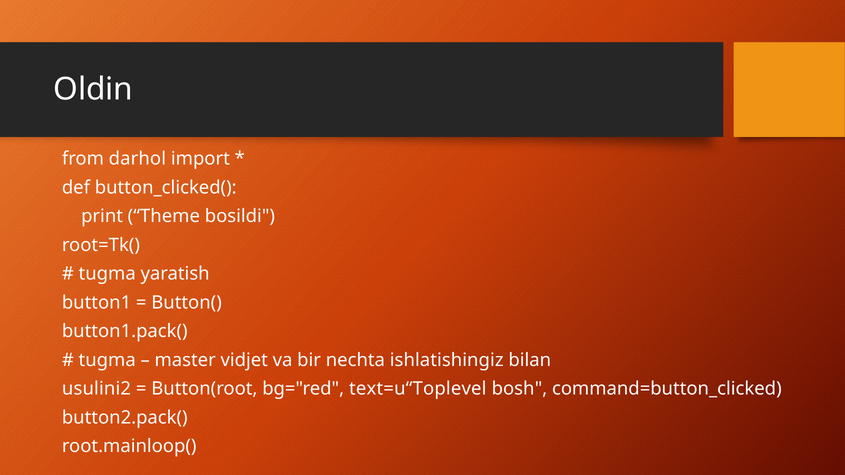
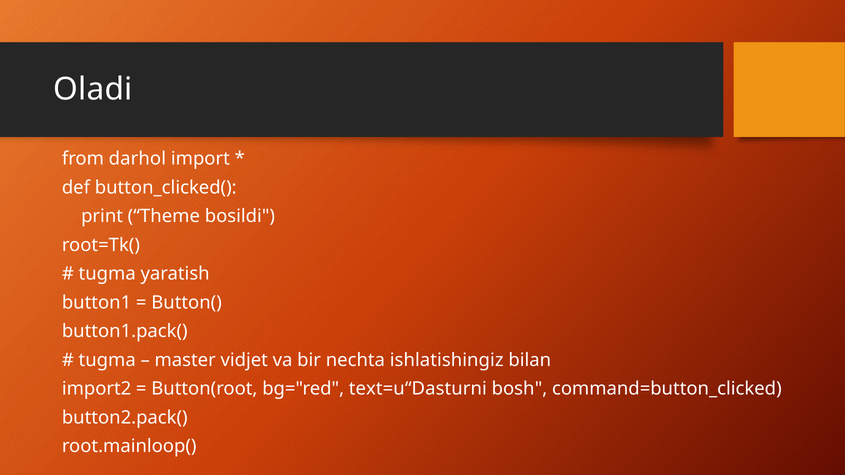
Oldin: Oldin -> Oladi (93, 89)
usulini2: usulini2 -> import2 (97, 389)
text=u“Toplevel: text=u“Toplevel -> text=u“Dasturni (418, 389)
